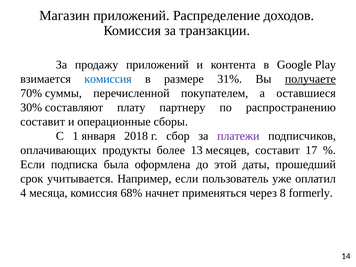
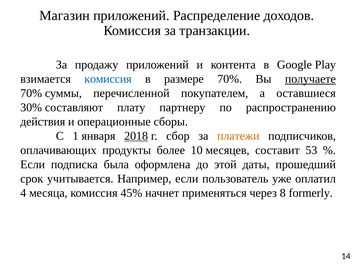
размере 31%: 31% -> 70% (230, 79)
составит: составит -> действия (43, 122)
2018 underline: none -> present (136, 136)
платежи colour: purple -> orange (238, 136)
13: 13 -> 10 (197, 150)
17: 17 -> 53 (311, 150)
68%: 68% -> 45% (131, 193)
